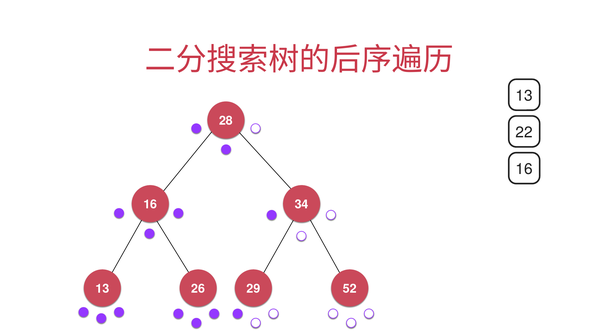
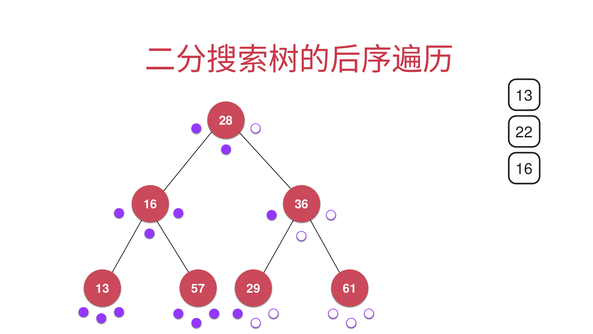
34: 34 -> 36 (302, 204)
26: 26 -> 57 (198, 288)
52: 52 -> 61 (350, 288)
